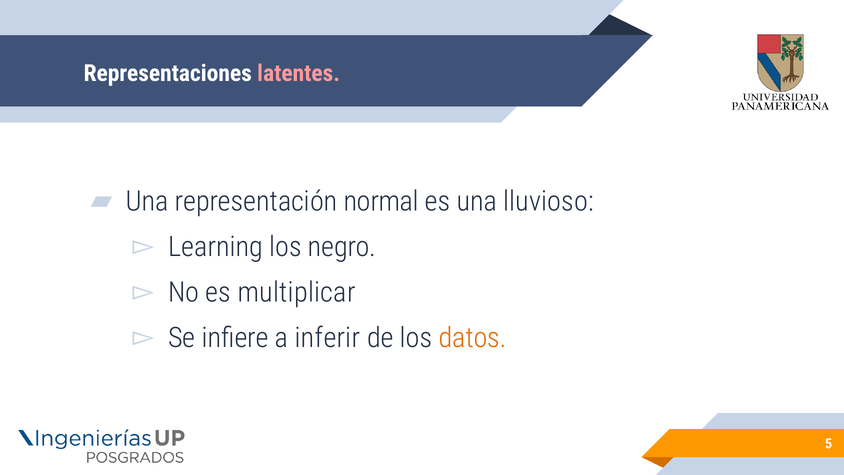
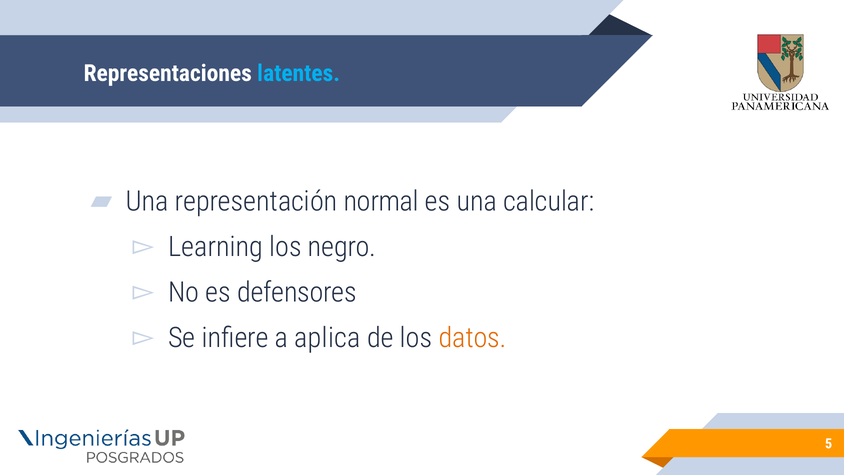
latentes colour: pink -> light blue (299, 73)
lluvioso: lluvioso -> calcular (549, 201)
multiplicar: multiplicar -> defensores (297, 292)
inferir: inferir -> aplica (327, 338)
